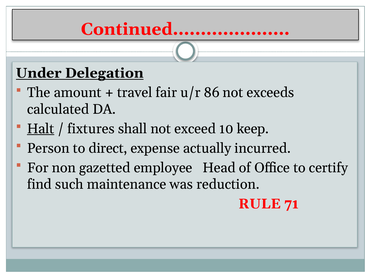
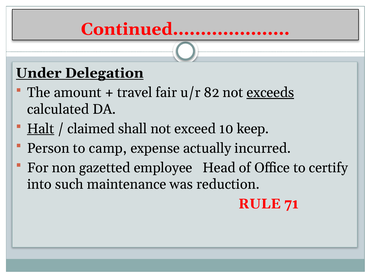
86: 86 -> 82 (212, 93)
exceeds underline: none -> present (270, 93)
fixtures: fixtures -> claimed (91, 129)
direct: direct -> camp (108, 148)
find: find -> into (39, 185)
